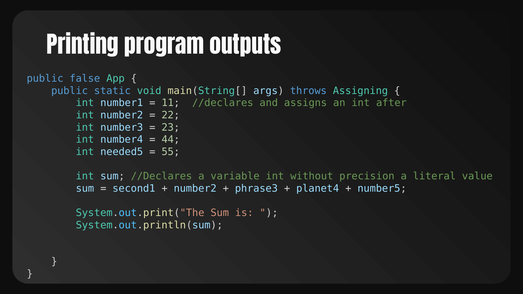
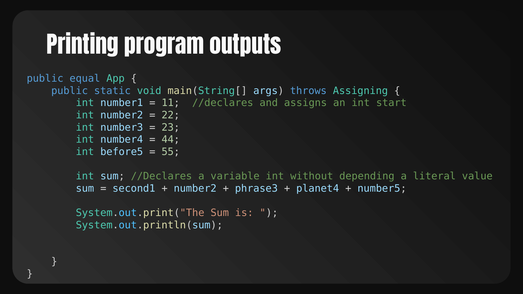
false: false -> equal (85, 79)
after: after -> start (391, 103)
needed5: needed5 -> before5 (122, 152)
precision: precision -> depending (367, 176)
